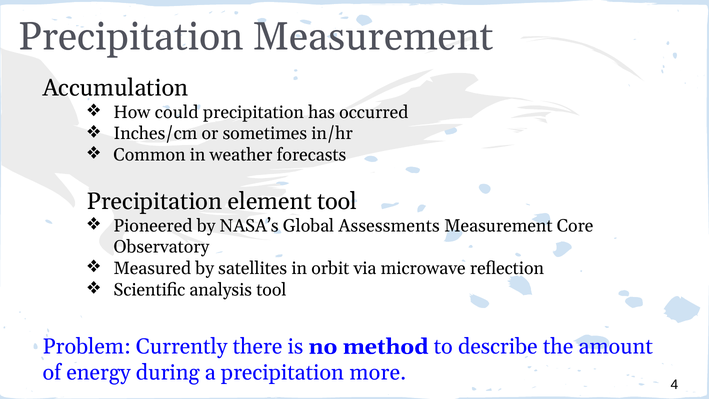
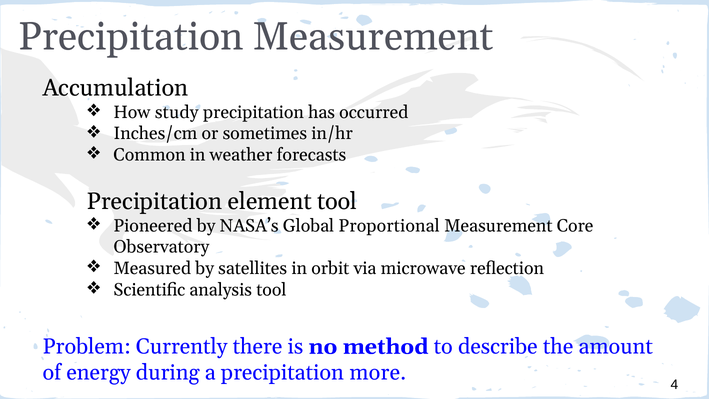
could: could -> study (177, 112)
Assessments: Assessments -> Proportional (389, 226)
